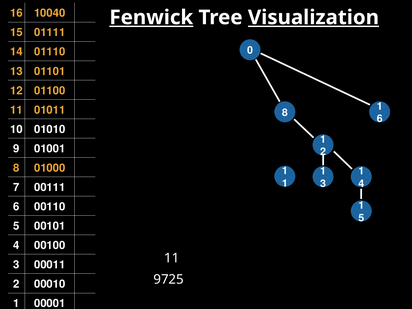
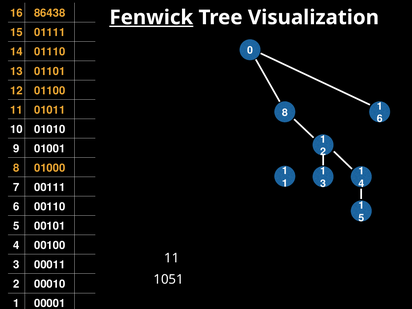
10040: 10040 -> 86438 (50, 13)
Visualization underline: present -> none (313, 17)
9725: 9725 -> 1051 (169, 280)
